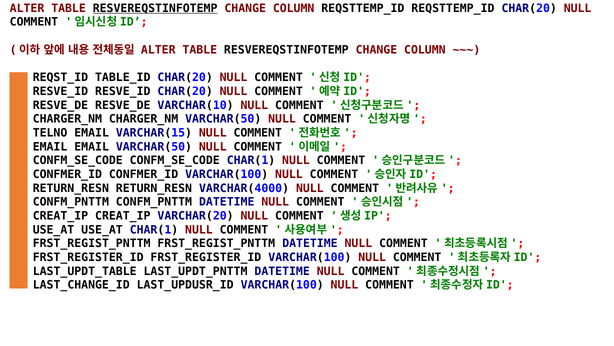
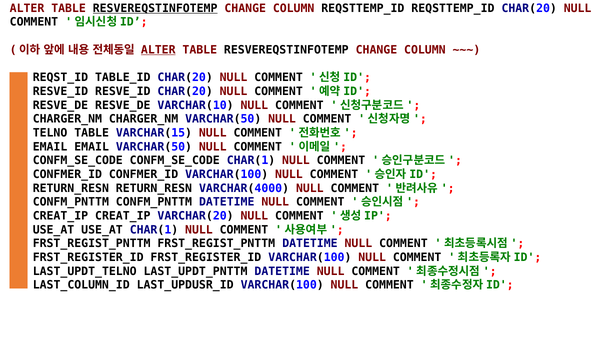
ALTER underline: none -> present (158, 50)
TELNO EMAIL: EMAIL -> TABLE (92, 133)
LAST_UPDT_TABLE: LAST_UPDT_TABLE -> LAST_UPDT_TELNO (85, 271)
LAST_CHANGE_ID: LAST_CHANGE_ID -> LAST_COLUMN_ID (81, 285)
